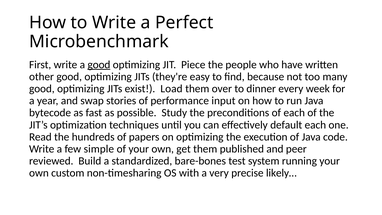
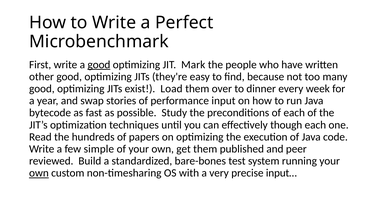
Piece: Piece -> Mark (193, 65)
default: default -> though (286, 125)
own underline: none -> present (39, 173)
likely…: likely… -> input… (281, 173)
